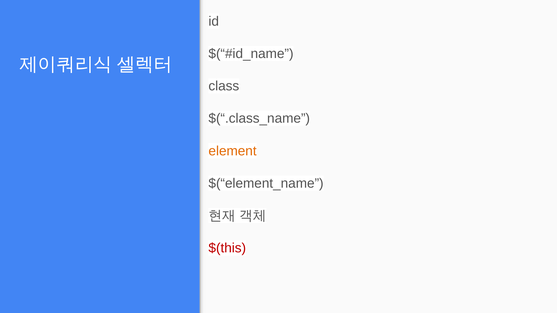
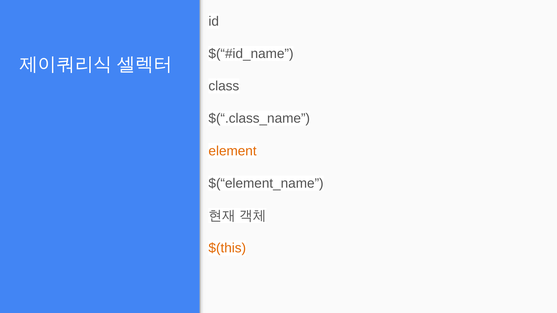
$(this colour: red -> orange (227, 248)
